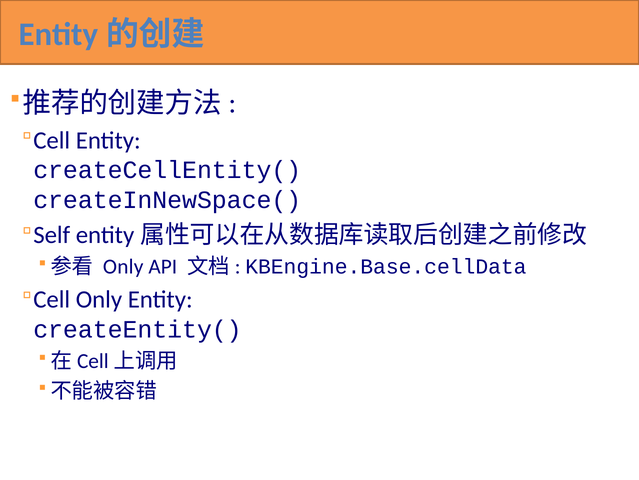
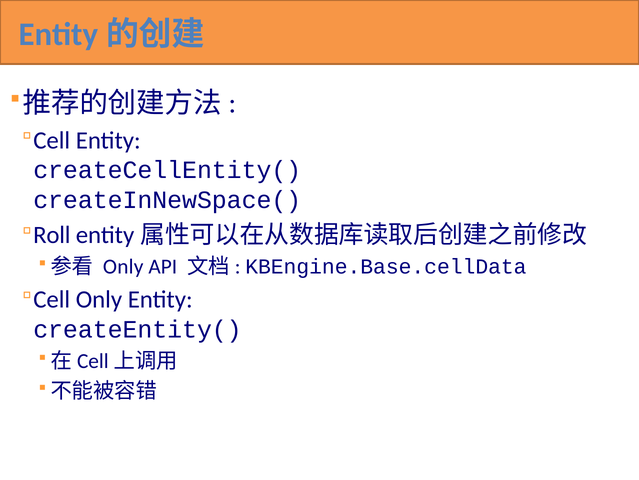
Self: Self -> Roll (52, 235)
